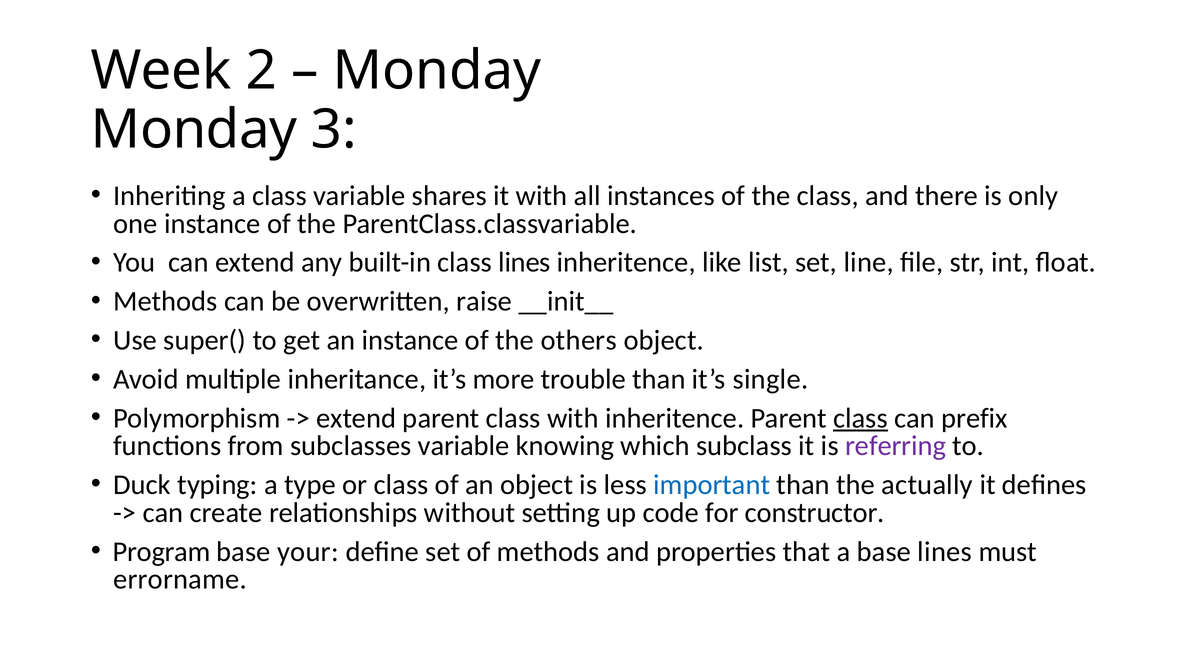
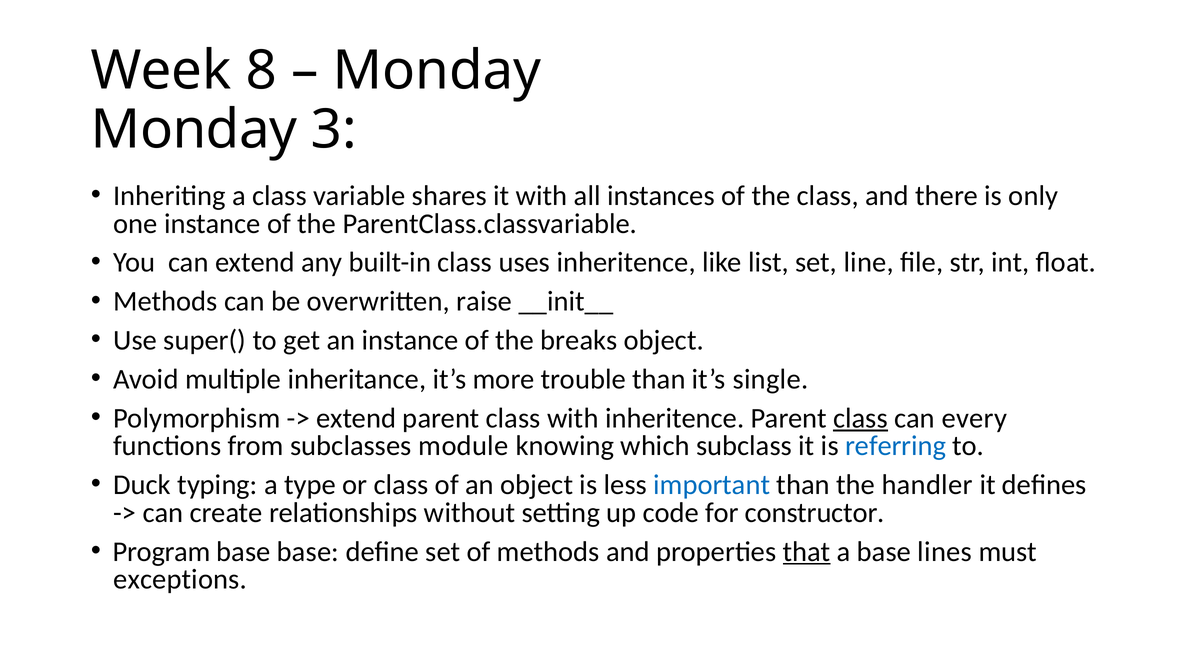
2: 2 -> 8 (261, 71)
class lines: lines -> uses (524, 263)
others: others -> breaks (579, 340)
prefix: prefix -> every (974, 418)
subclasses variable: variable -> module (463, 446)
referring colour: purple -> blue (896, 446)
actually: actually -> handler (927, 485)
base your: your -> base (308, 552)
that underline: none -> present (807, 552)
errorname: errorname -> exceptions (180, 579)
